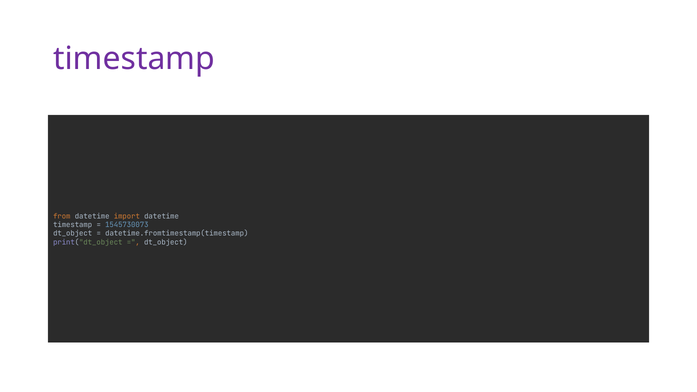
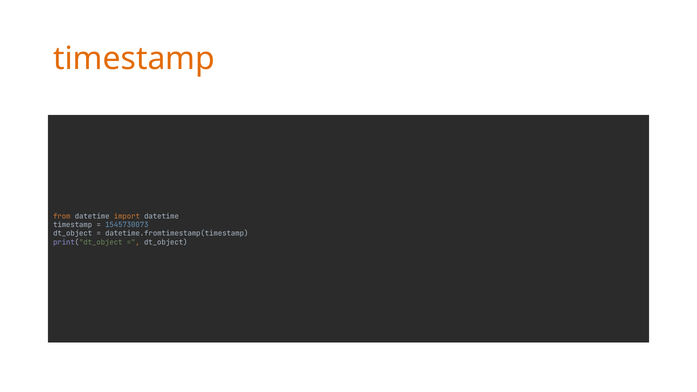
timestamp colour: purple -> orange (134, 59)
